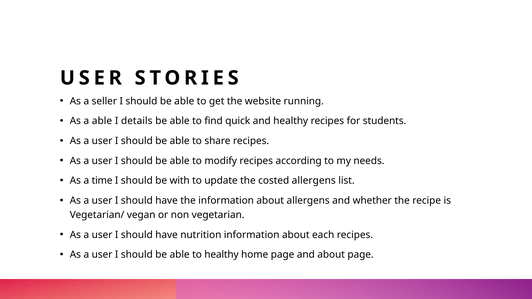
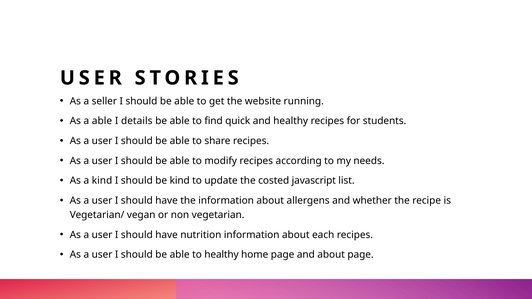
a time: time -> kind (102, 181)
be with: with -> kind (180, 181)
costed allergens: allergens -> javascript (314, 181)
